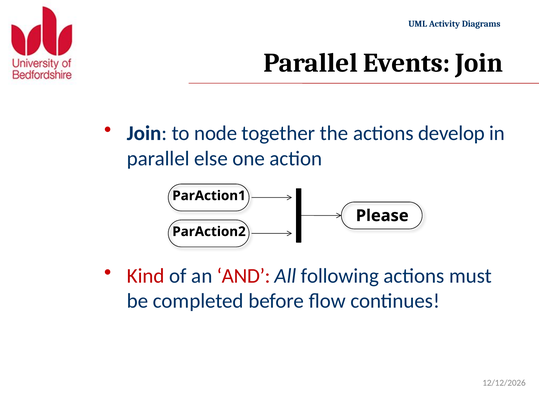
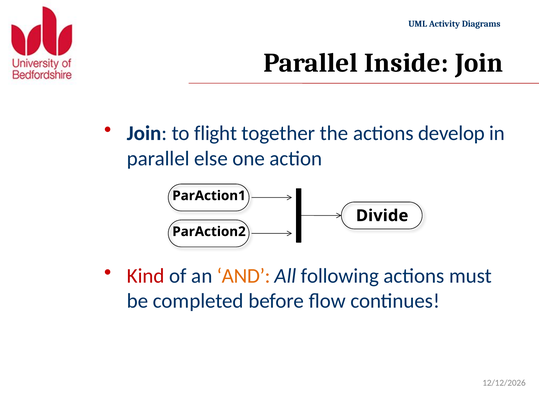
Events: Events -> Inside (406, 63)
node: node -> flight (216, 133)
Please: Please -> Divide (382, 216)
AND colour: red -> orange (244, 276)
